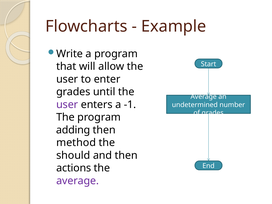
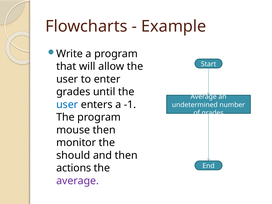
user colour: purple -> blue (67, 105)
adding: adding -> mouse (73, 130)
method: method -> monitor (76, 143)
